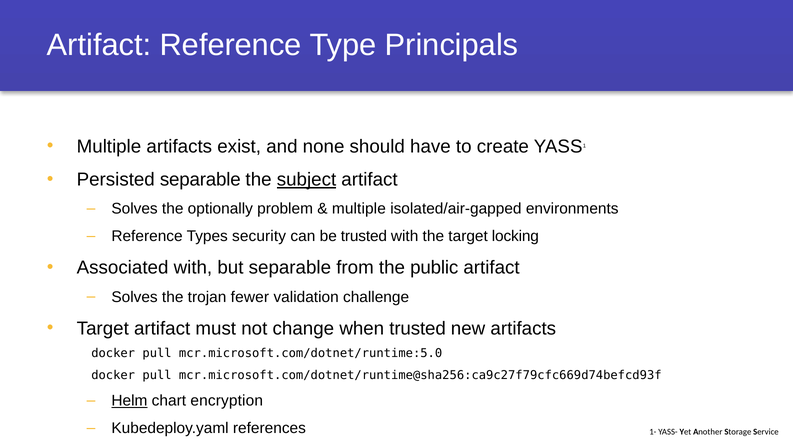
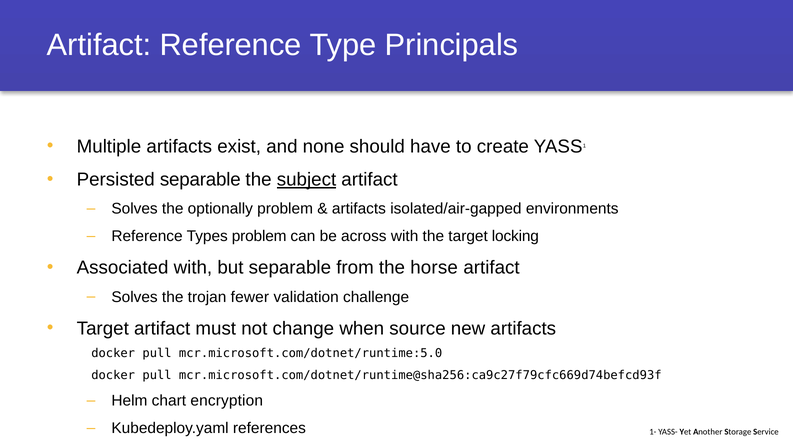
multiple: multiple -> artifacts (359, 209)
Types security: security -> problem (259, 236)
be trusted: trusted -> across (364, 236)
public: public -> horse (434, 268)
when trusted: trusted -> source (417, 328)
Helm underline: present -> none (129, 401)
